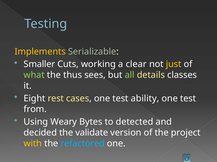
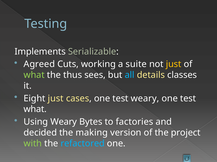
Implements colour: yellow -> white (40, 52)
Smaller: Smaller -> Agreed (39, 64)
clear: clear -> suite (136, 64)
all colour: light green -> light blue (130, 75)
Eight rest: rest -> just (56, 99)
test ability: ability -> weary (145, 99)
from: from -> what (35, 110)
detected: detected -> factories (135, 122)
validate: validate -> making (92, 133)
with colour: yellow -> light green (33, 144)
